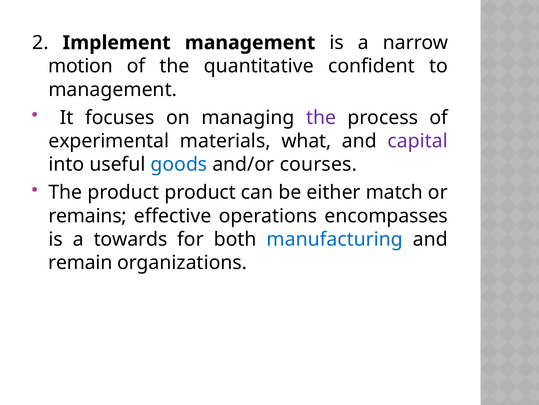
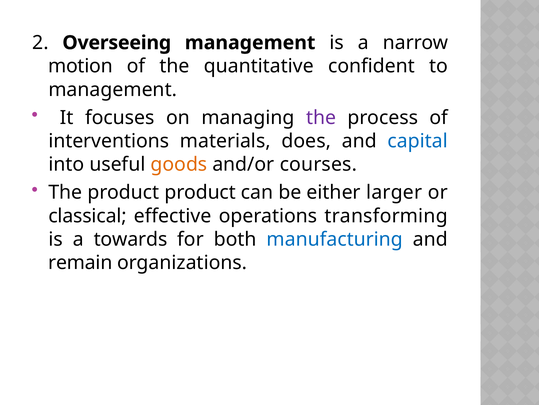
Implement: Implement -> Overseeing (117, 43)
experimental: experimental -> interventions (109, 141)
what: what -> does (306, 141)
capital colour: purple -> blue (418, 141)
goods colour: blue -> orange (179, 164)
match: match -> larger (394, 192)
remains: remains -> classical (88, 216)
encompasses: encompasses -> transforming (386, 216)
